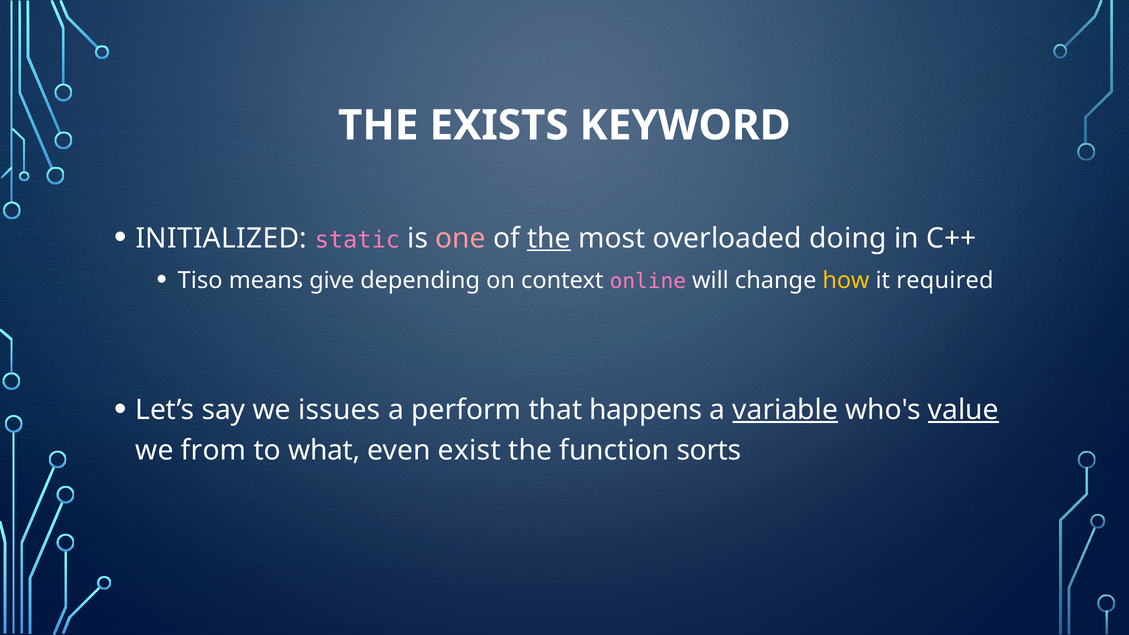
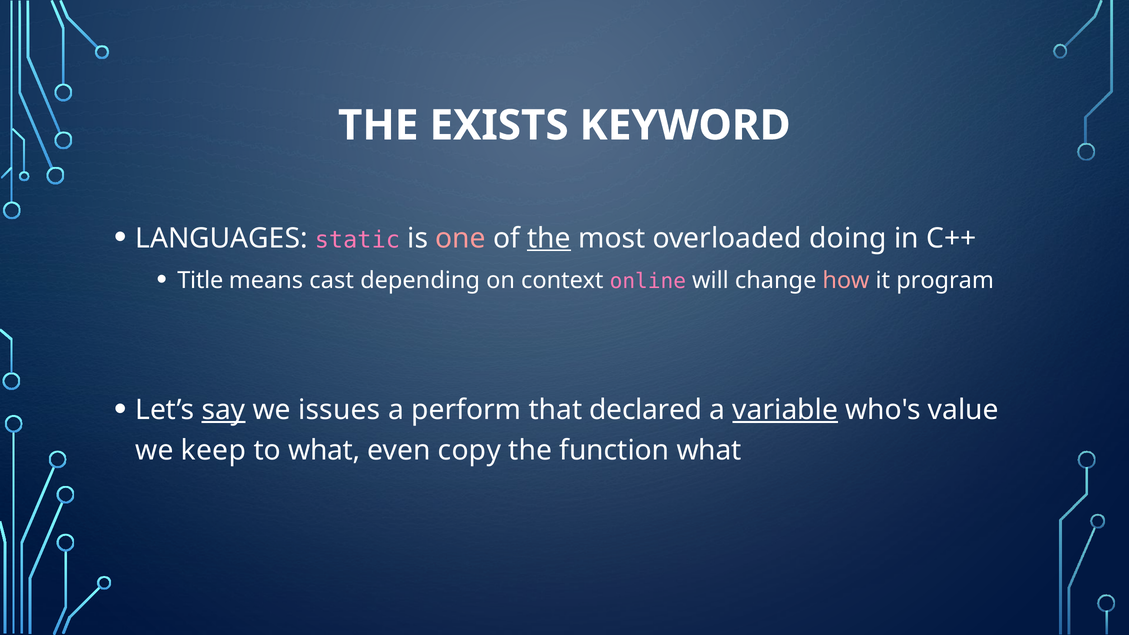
INITIALIZED: INITIALIZED -> LANGUAGES (221, 238)
Tiso: Tiso -> Title (200, 280)
give: give -> cast (332, 280)
how colour: yellow -> pink (846, 280)
required: required -> program (945, 280)
say underline: none -> present (224, 410)
happens: happens -> declared (646, 410)
value underline: present -> none (963, 410)
from: from -> keep (213, 450)
exist: exist -> copy (469, 450)
function sorts: sorts -> what (709, 450)
